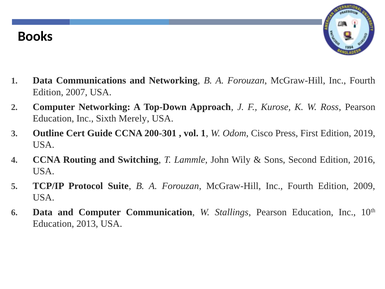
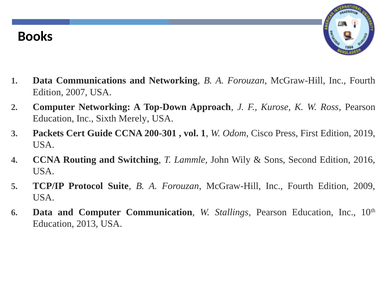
Outline: Outline -> Packets (48, 133)
